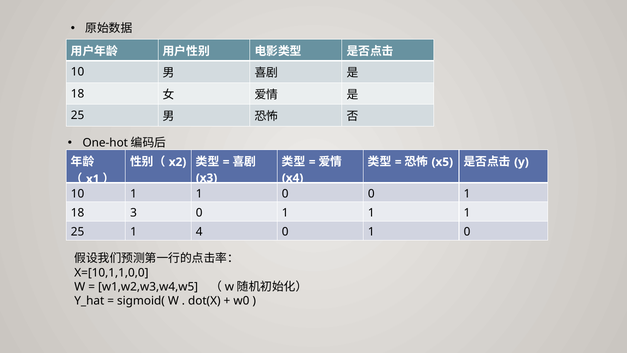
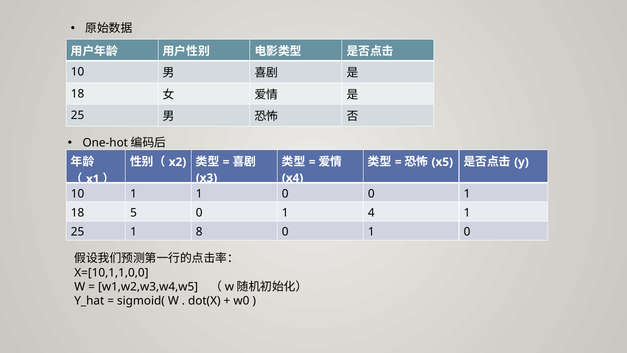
3: 3 -> 5 (134, 213)
0 1 1: 1 -> 4 (371, 213)
4: 4 -> 8 (199, 232)
